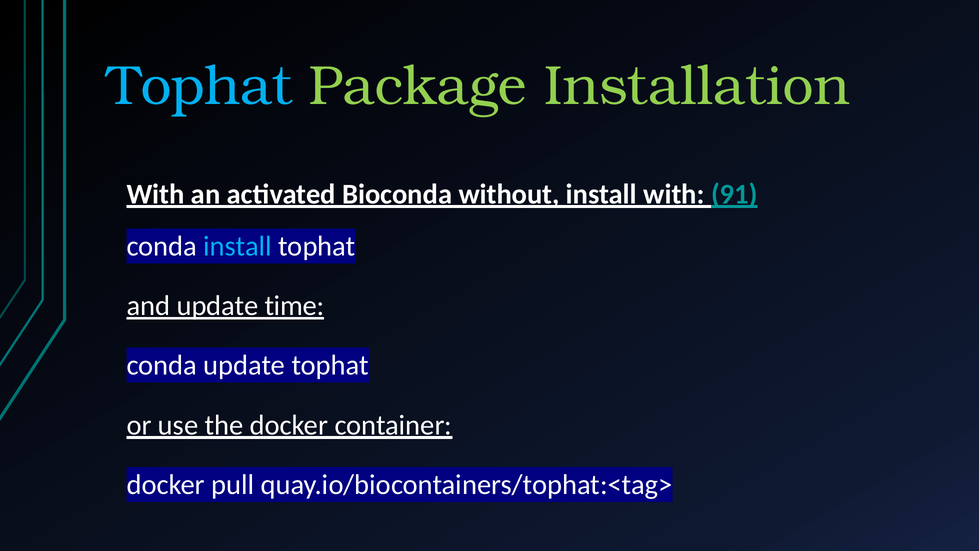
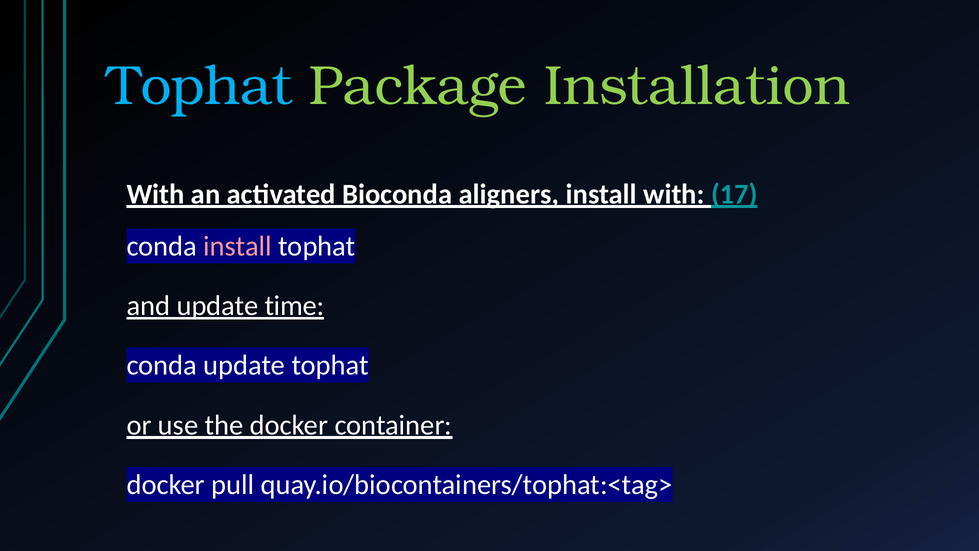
without: without -> aligners (509, 194)
91: 91 -> 17 (734, 194)
install colour: light blue -> pink (238, 246)
